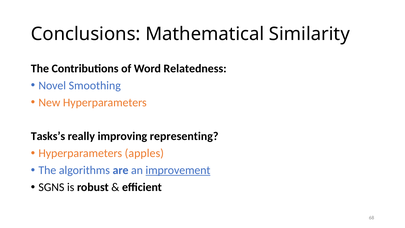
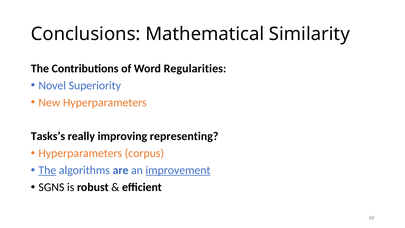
Relatedness: Relatedness -> Regularities (195, 68)
Smoothing: Smoothing -> Superiority (95, 85)
apples: apples -> corpus (144, 153)
The underline: none -> present (47, 170)
